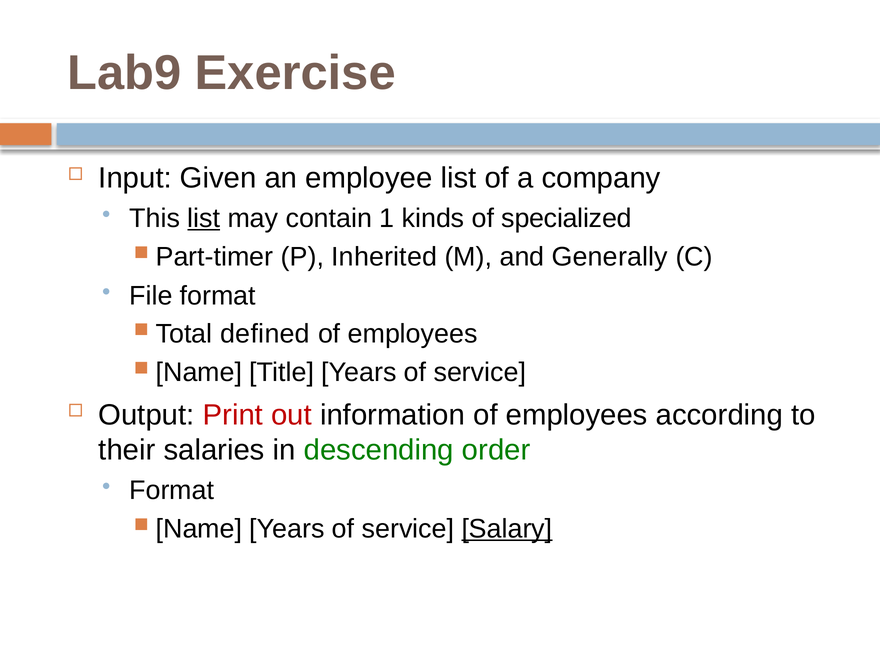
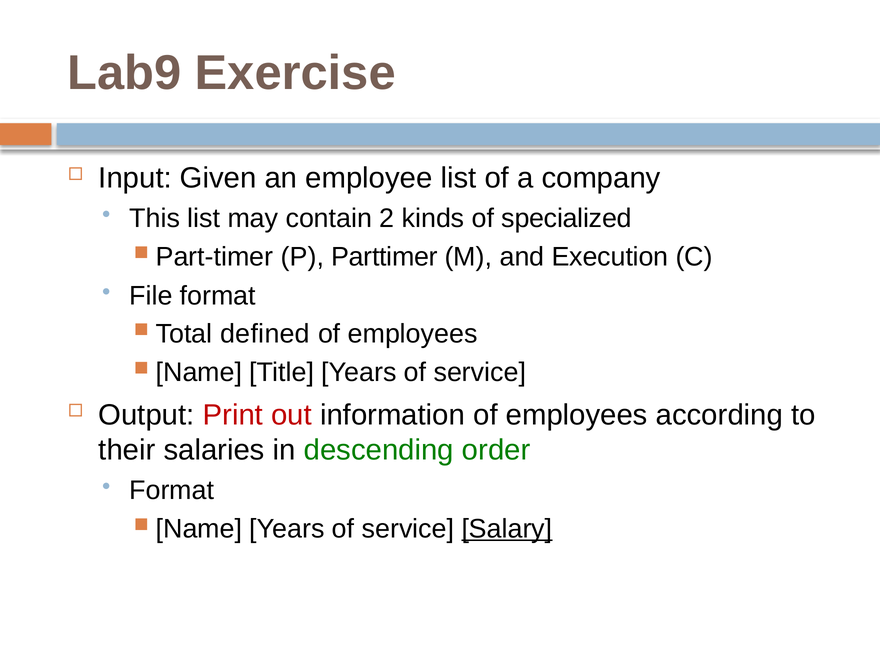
list underline: present -> none (204, 218)
1: 1 -> 2 (387, 218)
Inherited: Inherited -> Parttimer (384, 257)
Generally: Generally -> Execution (610, 257)
